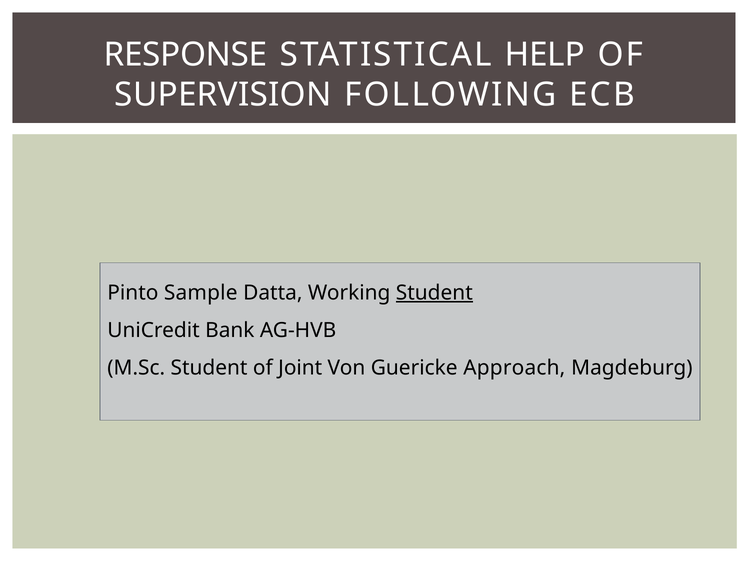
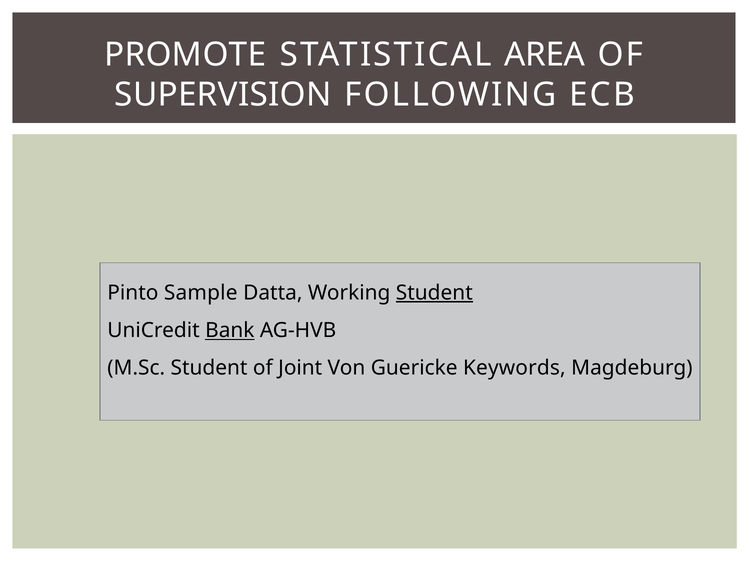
RESPONSE: RESPONSE -> PROMOTE (185, 55)
HELP: HELP -> AREA (545, 55)
Bank underline: none -> present (230, 330)
Approach: Approach -> Keywords (514, 368)
